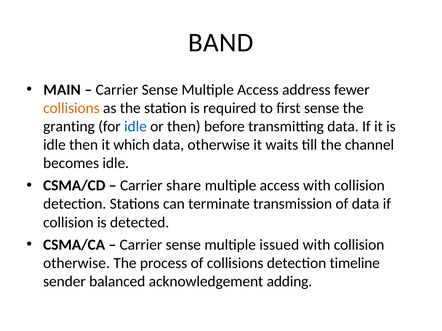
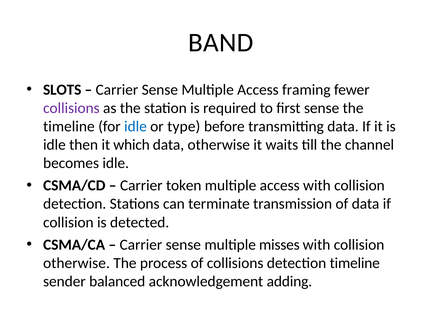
MAIN: MAIN -> SLOTS (62, 90)
address: address -> framing (306, 90)
collisions colour: orange -> purple (71, 108)
granting: granting -> timeline (69, 127)
or then: then -> type (184, 127)
share: share -> token (184, 186)
issued: issued -> misses (279, 245)
